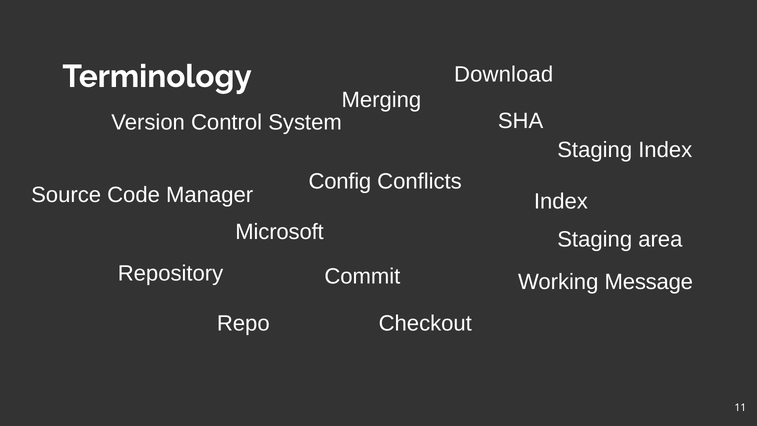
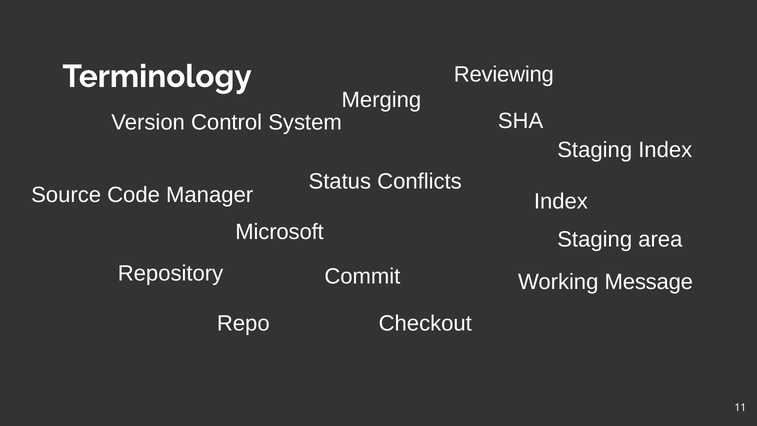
Download: Download -> Reviewing (504, 74)
Config: Config -> Status (340, 181)
